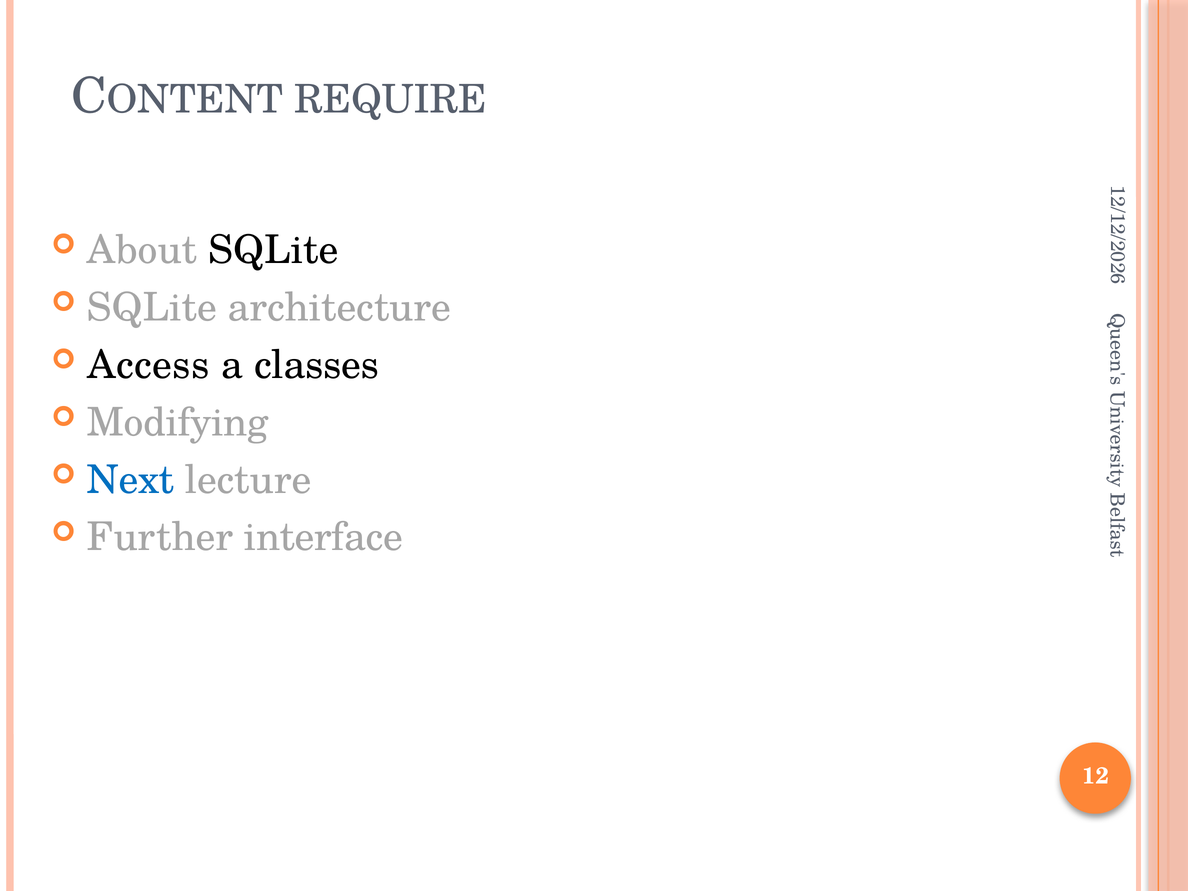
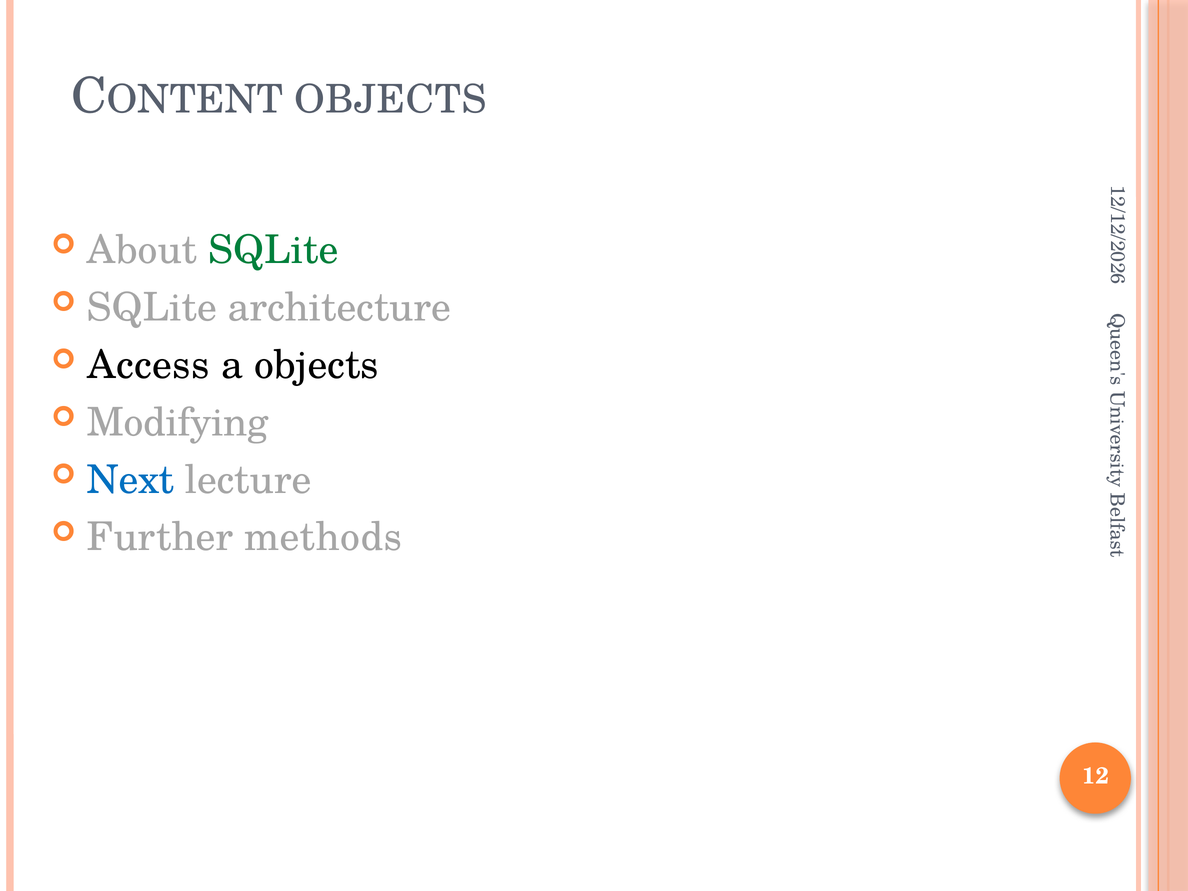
REQUIRE: REQUIRE -> OBJECTS (390, 100)
SQLite colour: black -> green (273, 250)
a classes: classes -> objects (316, 365)
interface: interface -> methods (323, 537)
